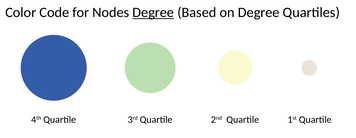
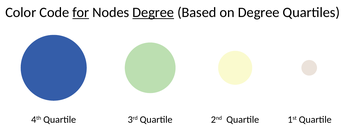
for underline: none -> present (81, 12)
